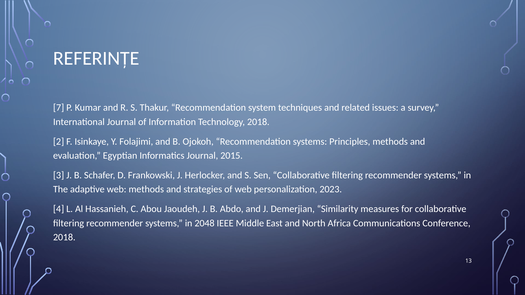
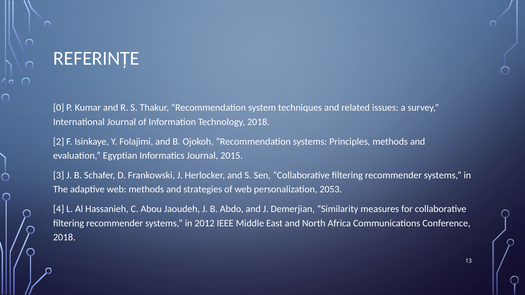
7: 7 -> 0 (59, 108)
2023: 2023 -> 2053 (331, 190)
2048: 2048 -> 2012 (205, 223)
